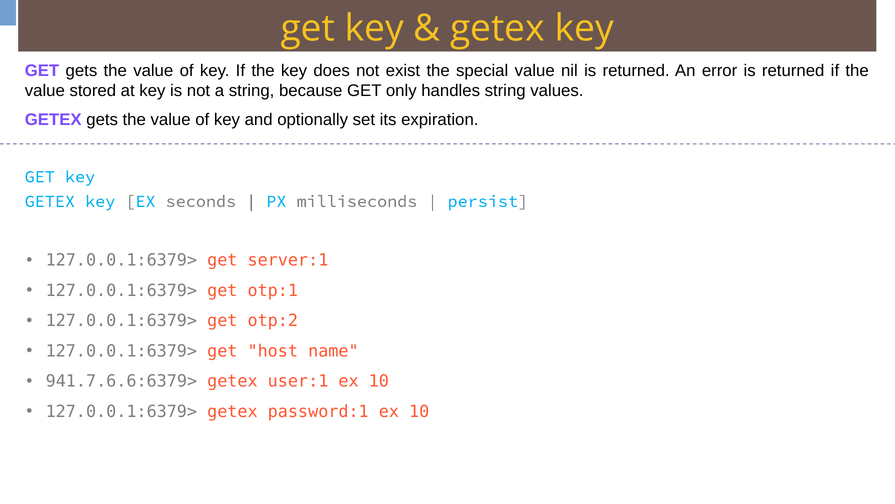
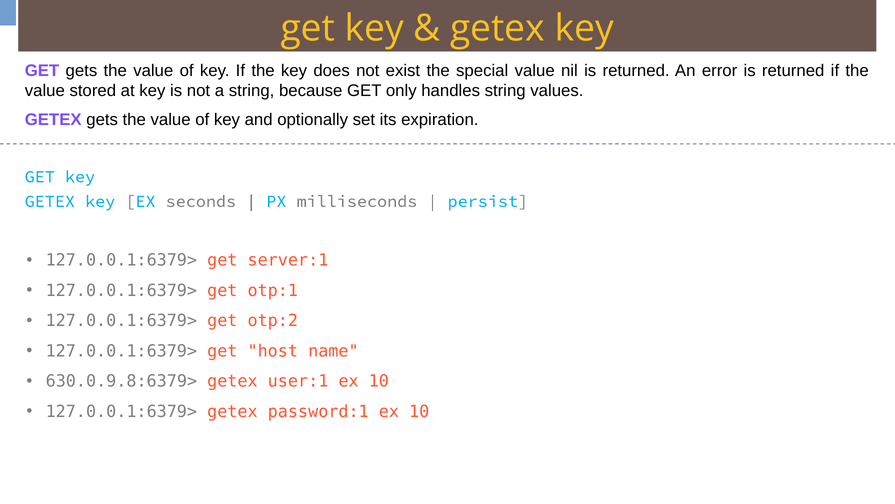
941.7.6.6:6379>: 941.7.6.6:6379> -> 630.0.9.8:6379> (121, 381)
